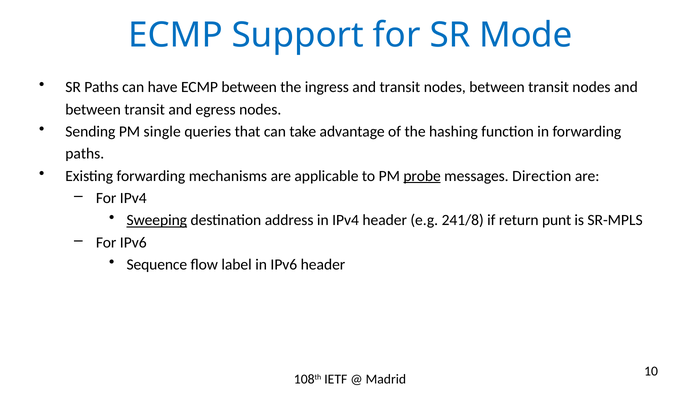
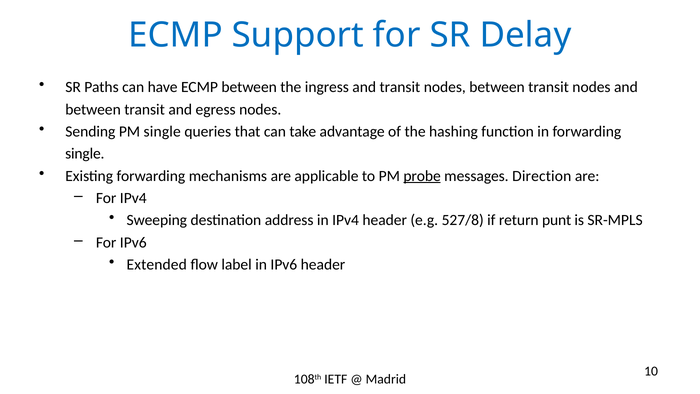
Mode: Mode -> Delay (526, 35)
paths: paths -> single (85, 154)
Sweeping underline: present -> none (157, 220)
241/8: 241/8 -> 527/8 (463, 220)
Sequence: Sequence -> Extended (157, 265)
